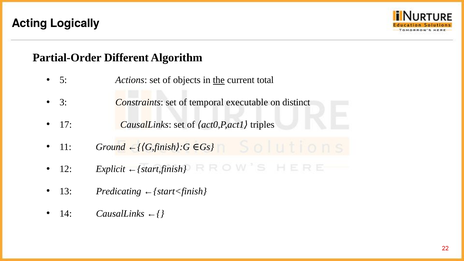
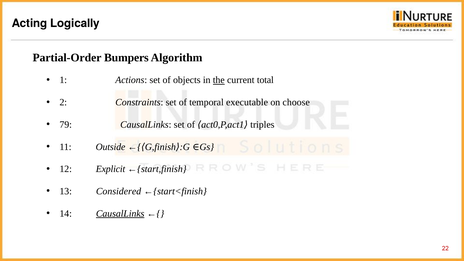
Different: Different -> Bumpers (126, 58)
5: 5 -> 1 (63, 80)
3: 3 -> 2 (63, 102)
distinct: distinct -> choose (296, 102)
17: 17 -> 79 (66, 125)
Ground: Ground -> Outside (110, 147)
Predicating: Predicating -> Considered (119, 191)
CausalLinks underline: none -> present (120, 214)
